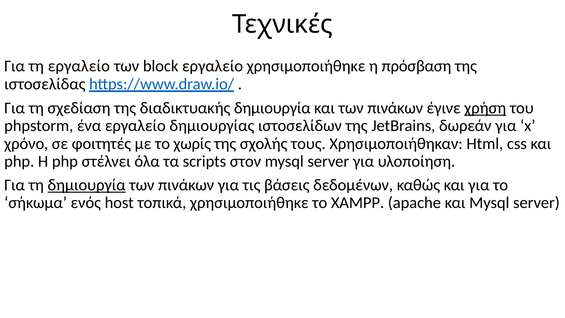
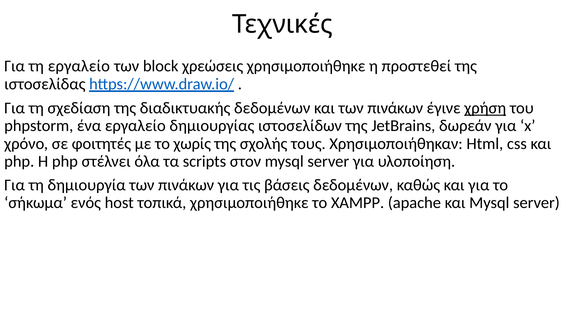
block εργαλείο: εργαλείο -> χρεώσεις (213, 66)
πρόσβαση: πρόσβαση -> προστεθεί (416, 66)
διαδικτυακής δημιουργία: δημιουργία -> δεδομένων (272, 108)
δημιουργία underline: present -> none (87, 185)
